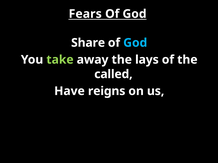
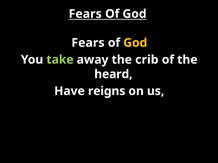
Share: Share -> Fears (88, 43)
God colour: light blue -> yellow (135, 43)
lays: lays -> crib (147, 60)
called: called -> heard (113, 74)
